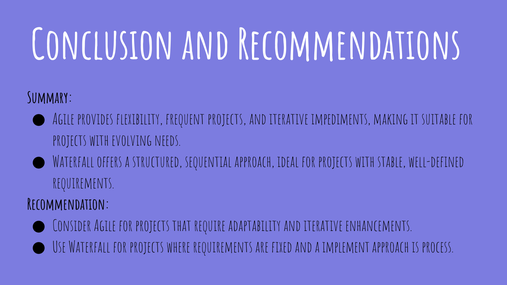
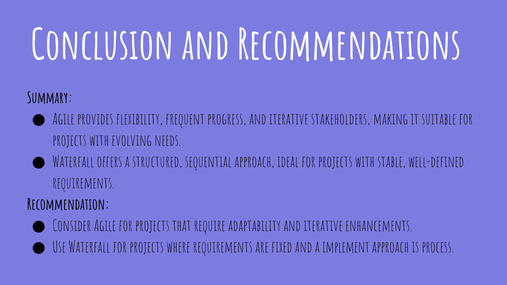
frequent projects: projects -> progress (227, 119)
impediments: impediments -> stakeholders (341, 119)
